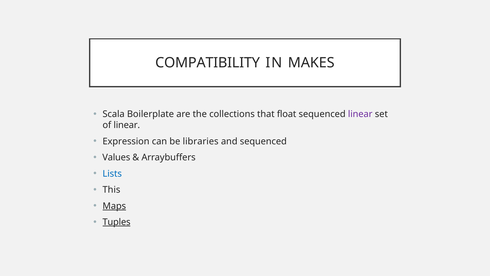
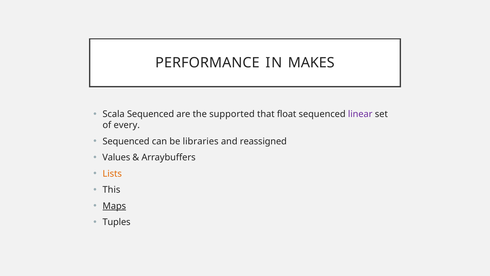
COMPATIBILITY: COMPATIBILITY -> PERFORMANCE (207, 63)
Scala Boilerplate: Boilerplate -> Sequenced (151, 114)
collections: collections -> supported (232, 114)
of linear: linear -> every (127, 125)
Expression: Expression -> Sequenced (126, 141)
and sequenced: sequenced -> reassigned (263, 141)
Lists colour: blue -> orange (112, 173)
Tuples underline: present -> none (117, 222)
